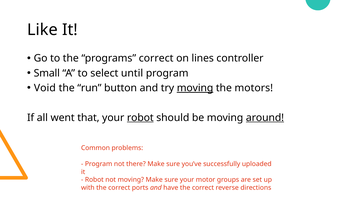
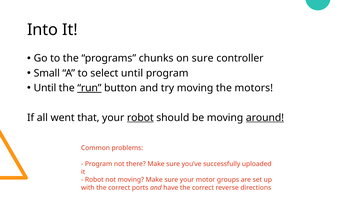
Like: Like -> Into (43, 30)
programs correct: correct -> chunks (156, 58)
on lines: lines -> sure (203, 58)
Void: Void -> Until (45, 88)
run underline: none -> present (89, 88)
moving underline: present -> none (195, 88)
